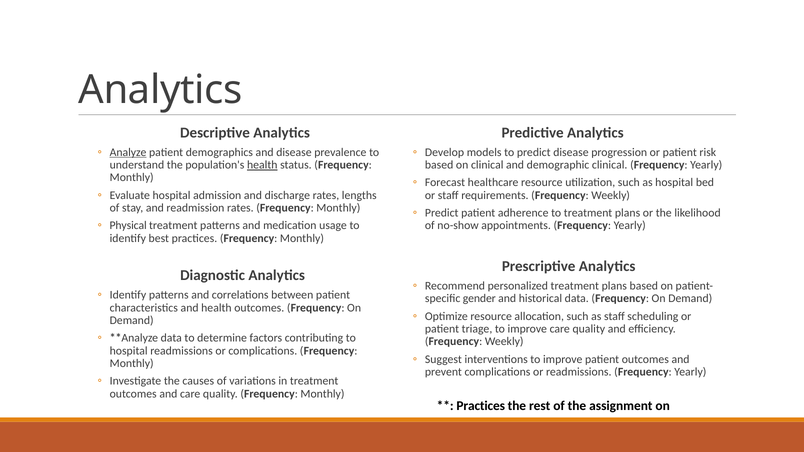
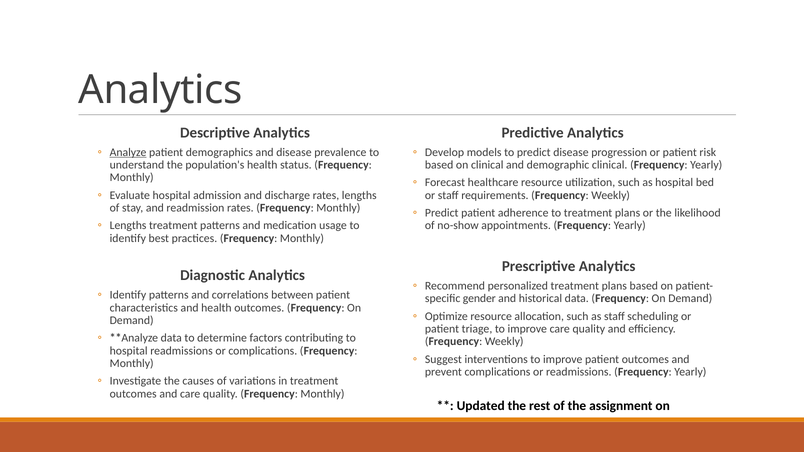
health underline: present -> none (262, 165)
Physical: Physical -> Lengths (128, 226)
Practices: Practices -> Updated (481, 406)
